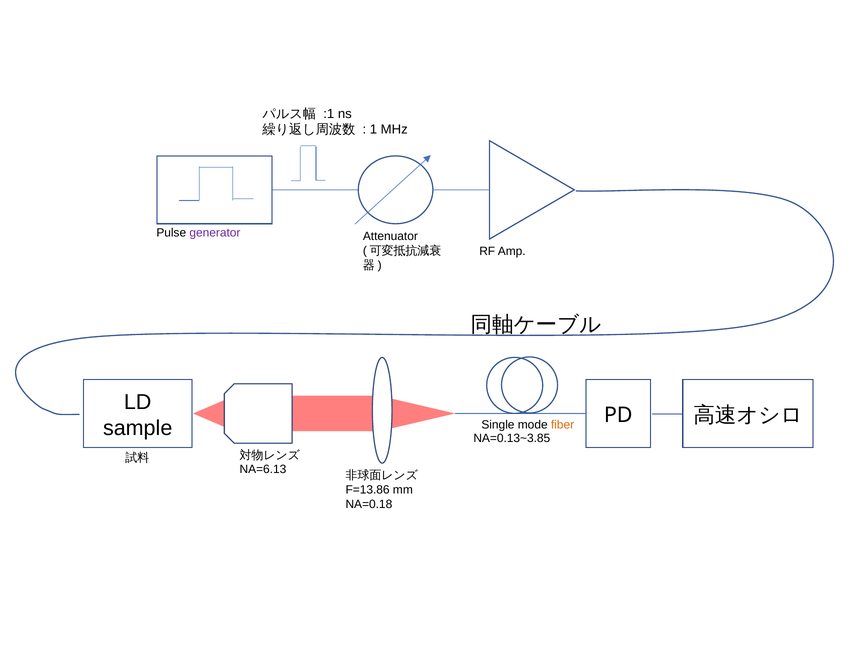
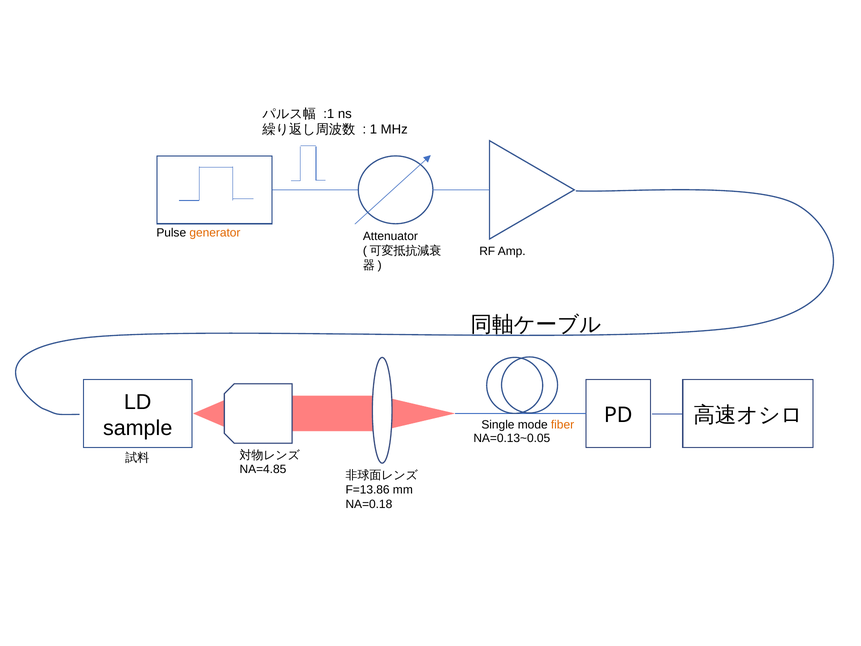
generator colour: purple -> orange (215, 233)
NA=0.13~3.85: NA=0.13~3.85 -> NA=0.13~0.05 (512, 438)
NA=6.13: NA=6.13 -> NA=4.85 (263, 469)
